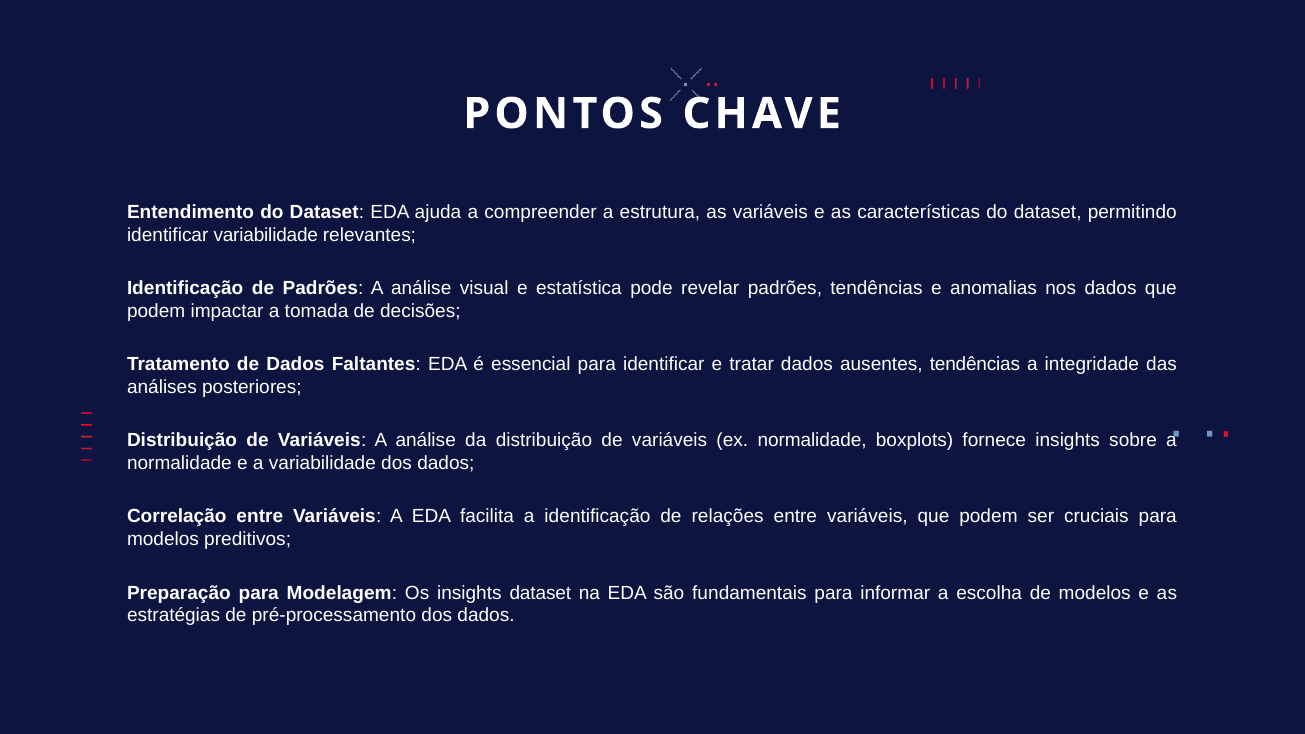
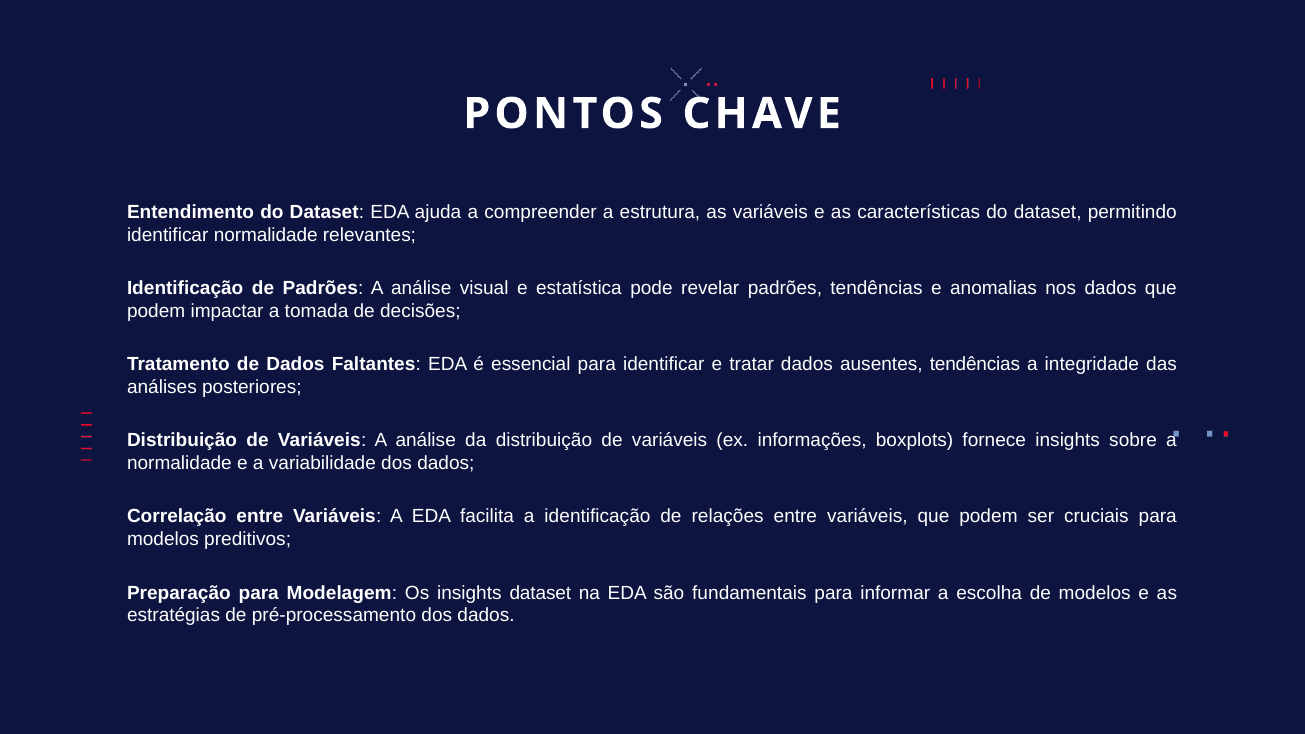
identificar variabilidade: variabilidade -> normalidade (266, 235)
ex normalidade: normalidade -> informações (812, 440)
